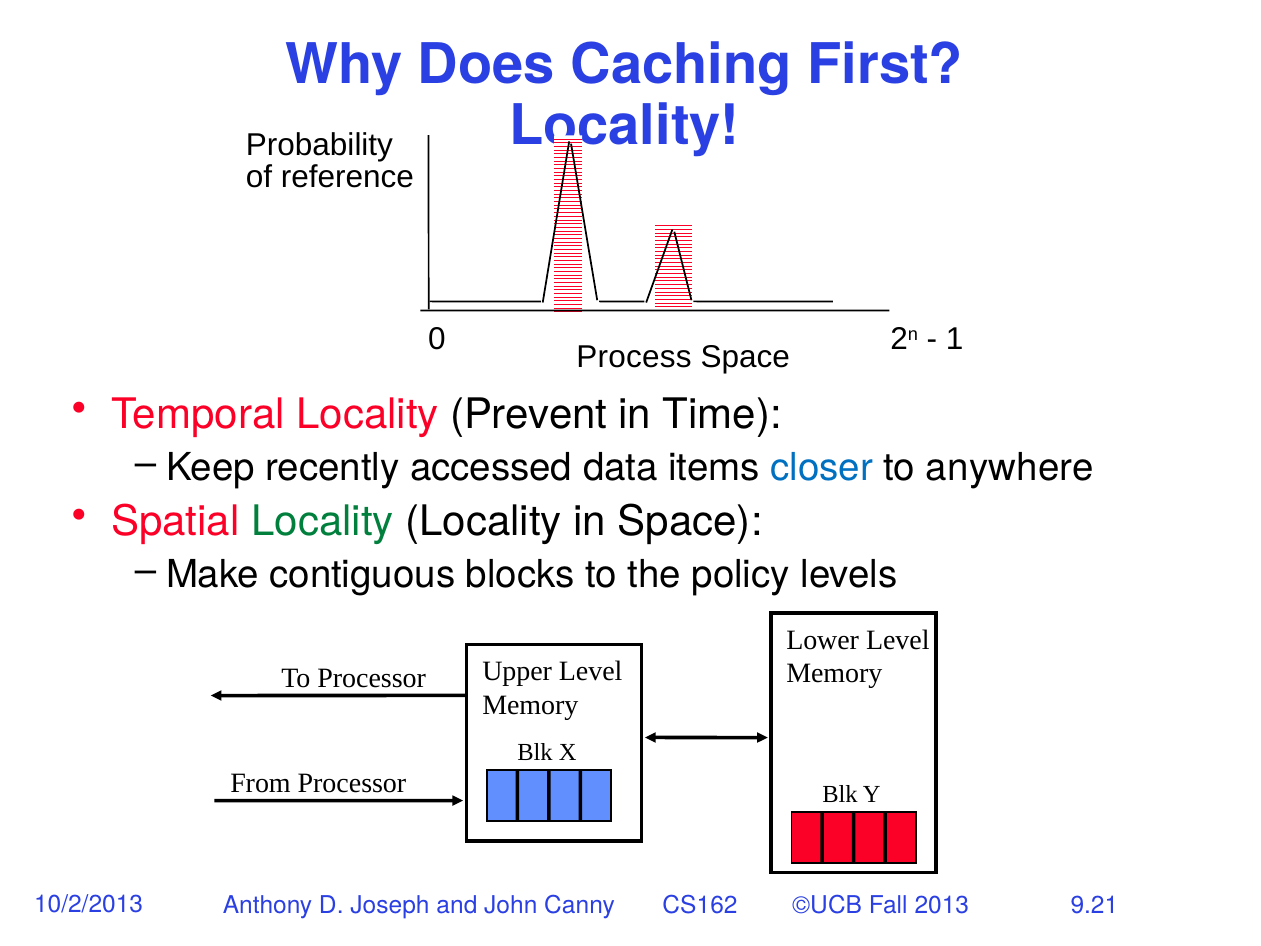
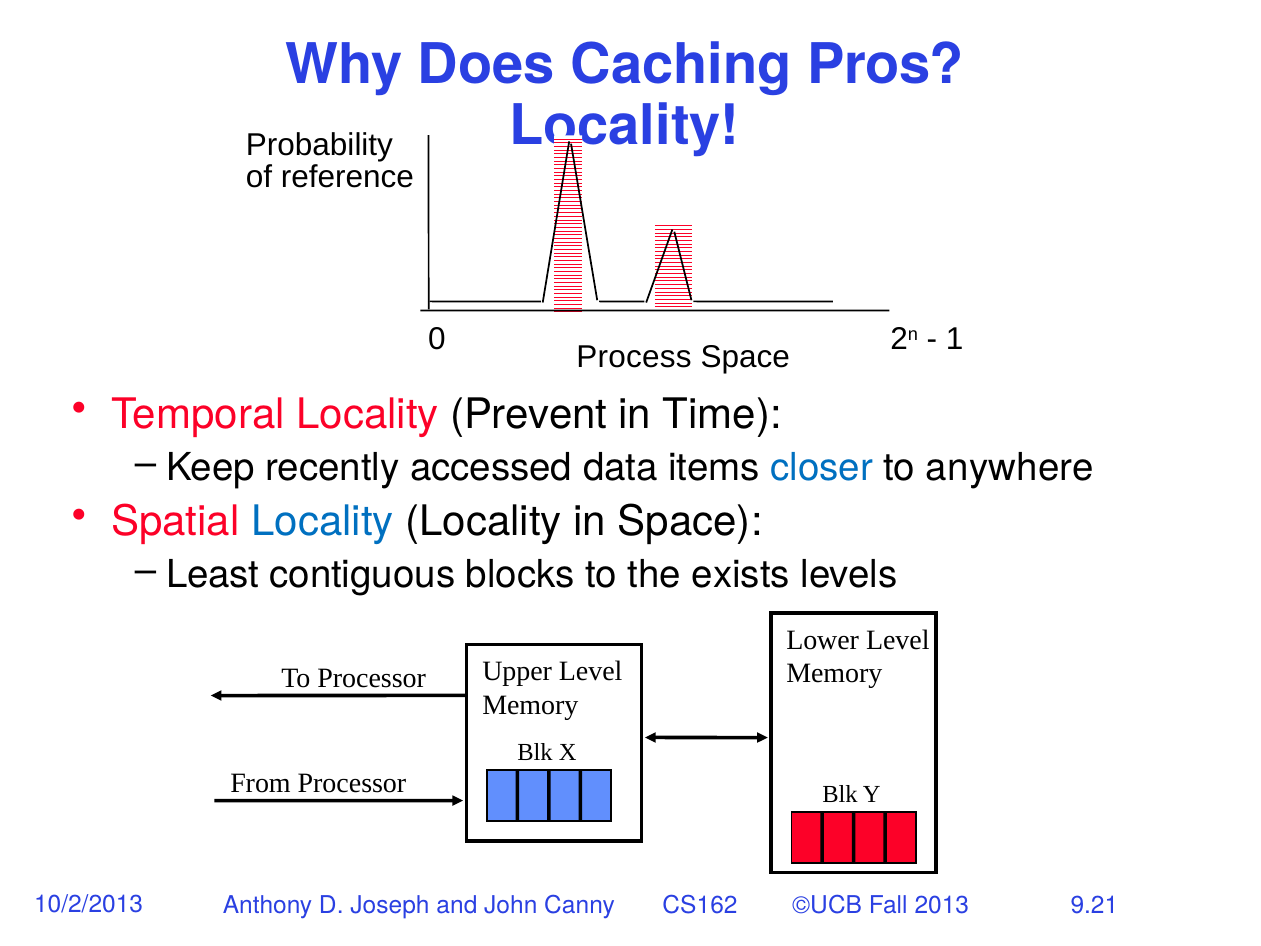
First: First -> Pros (886, 65)
Locality colour: green -> blue (323, 522)
Make: Make -> Least (213, 575)
policy: policy -> exists (741, 575)
